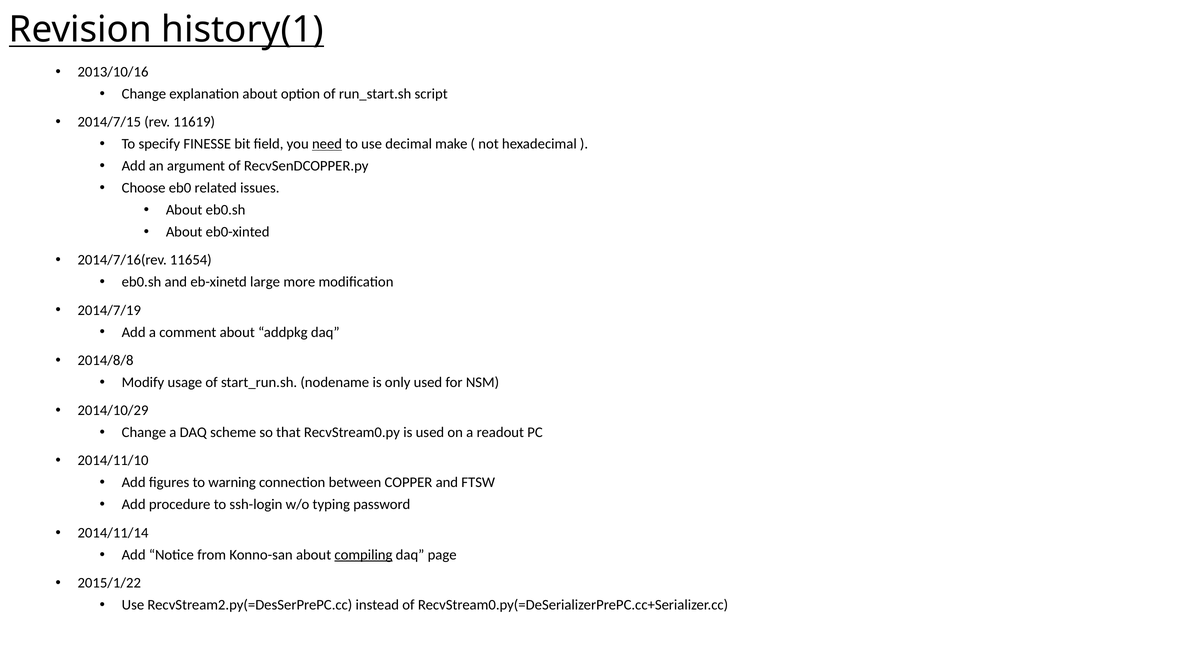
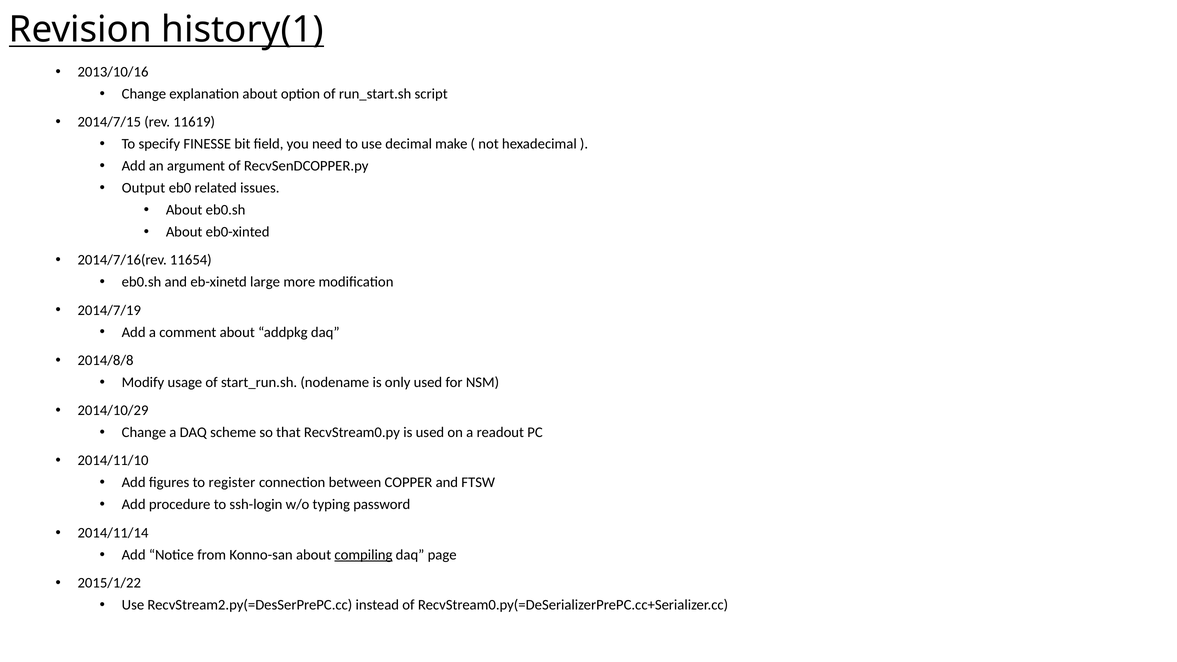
need underline: present -> none (327, 144)
Choose: Choose -> Output (144, 188)
warning: warning -> register (232, 483)
